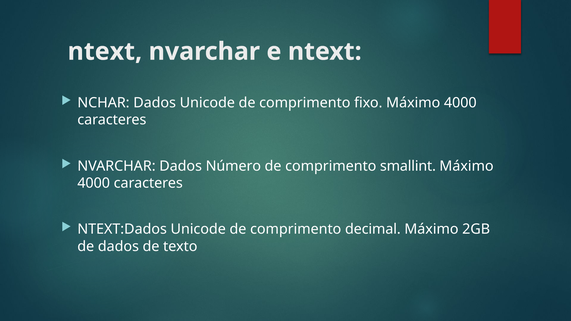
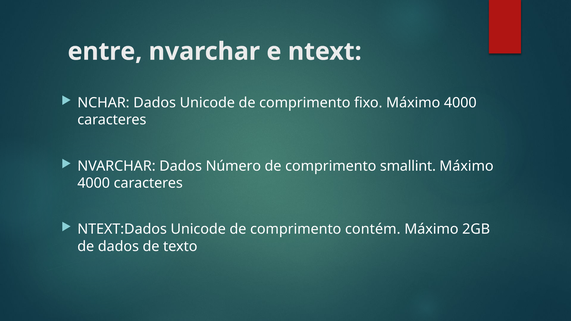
ntext: ntext -> entre (105, 52)
decimal: decimal -> contém (373, 229)
